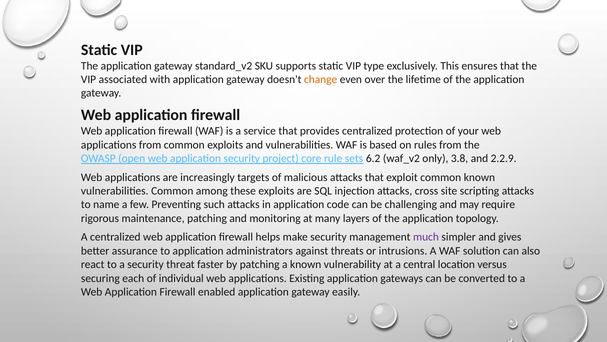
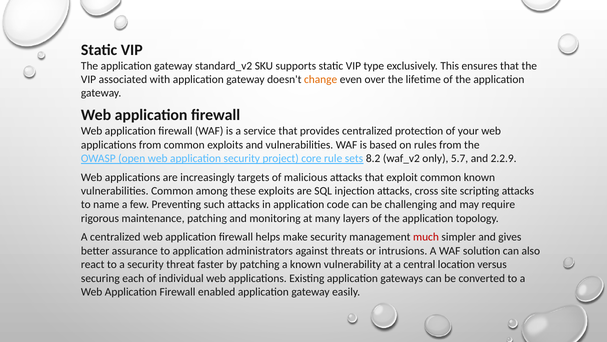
6.2: 6.2 -> 8.2 (373, 158)
3.8: 3.8 -> 5.7 (460, 158)
much colour: purple -> red (426, 237)
